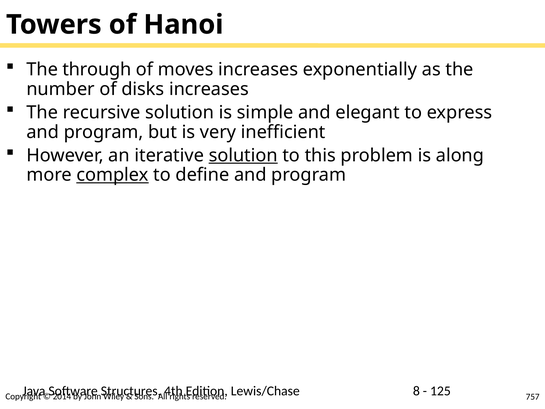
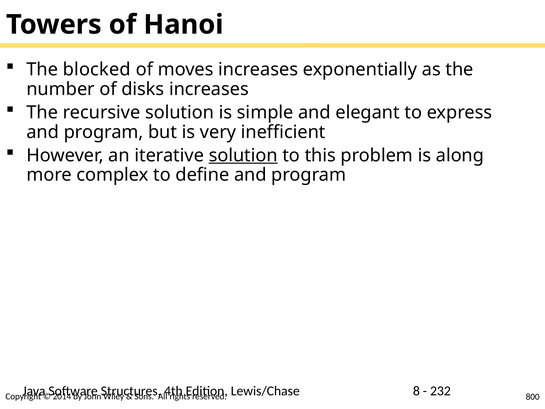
through: through -> blocked (97, 70)
complex underline: present -> none (113, 175)
125: 125 -> 232 (440, 391)
757: 757 -> 800 (533, 397)
